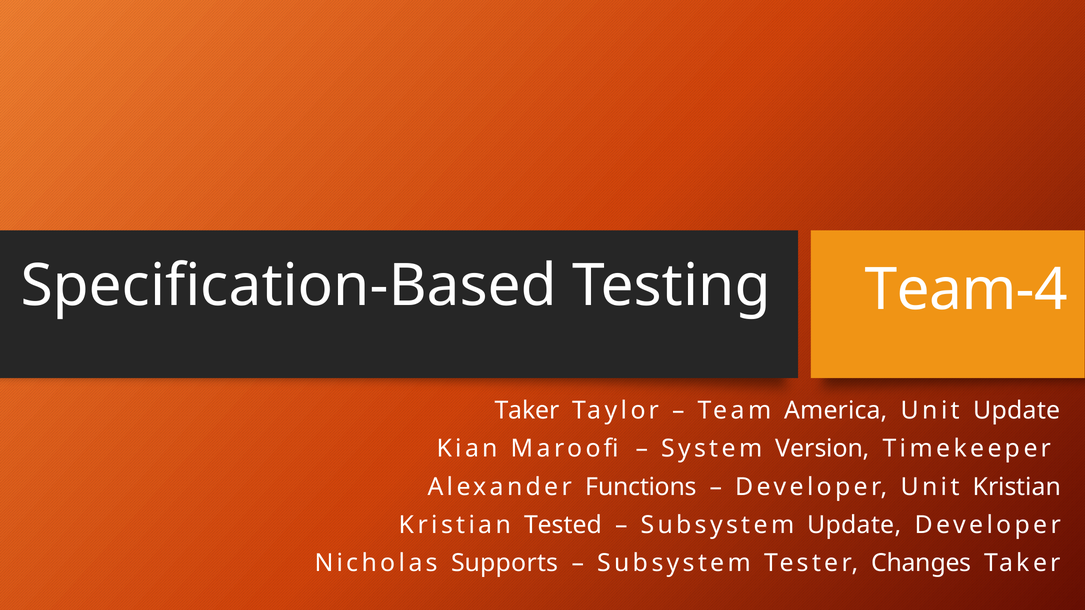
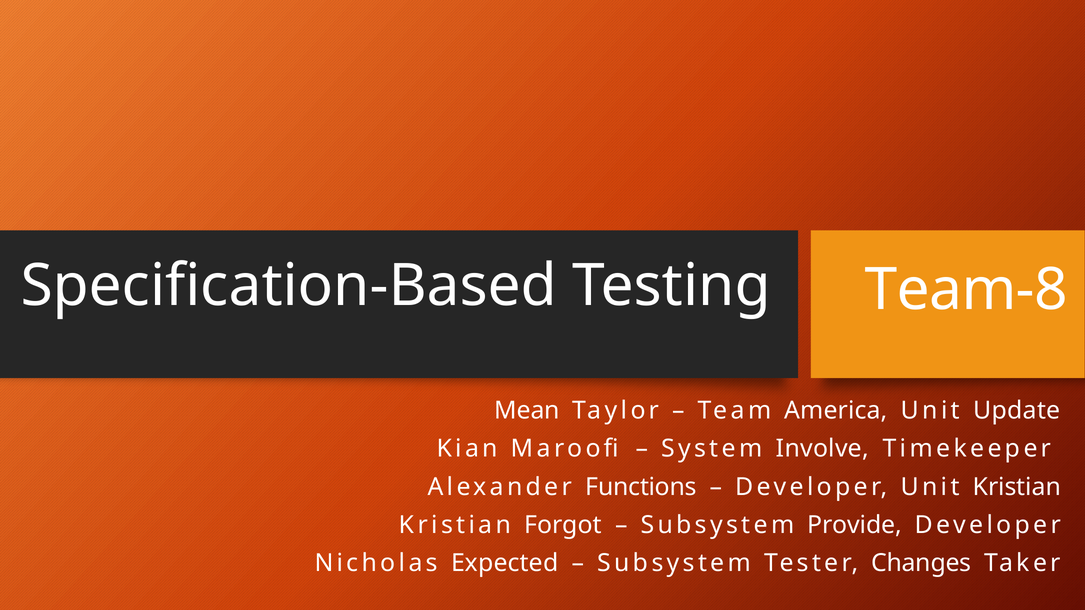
Team-4: Team-4 -> Team-8 (966, 290)
Taker: Taker -> Mean (527, 411)
Version: Version -> Involve (822, 449)
Tested: Tested -> Forgot (563, 525)
Subsystem Update: Update -> Provide (855, 525)
Supports: Supports -> Expected (505, 563)
